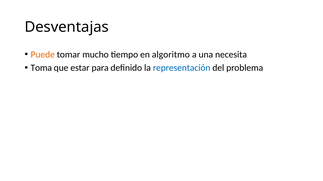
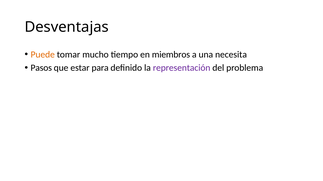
algoritmo: algoritmo -> miembros (171, 55)
Toma: Toma -> Pasos (41, 68)
representación colour: blue -> purple (182, 68)
